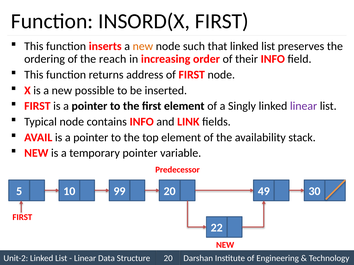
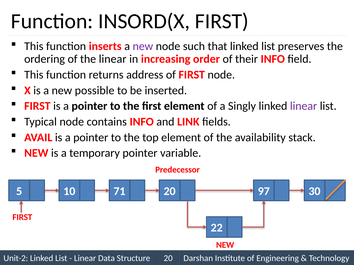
new colour: orange -> purple (143, 46)
the reach: reach -> linear (113, 59)
99: 99 -> 71 (119, 192)
49: 49 -> 97 (264, 192)
